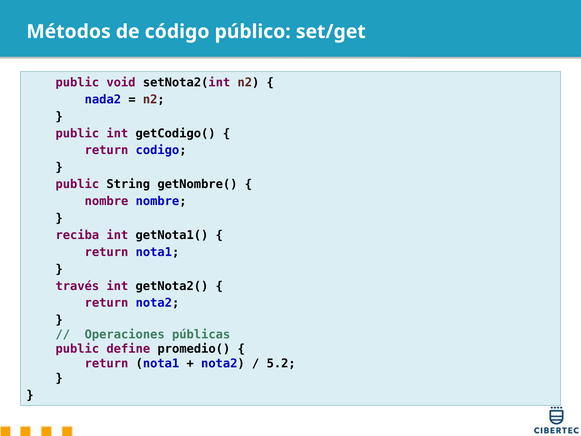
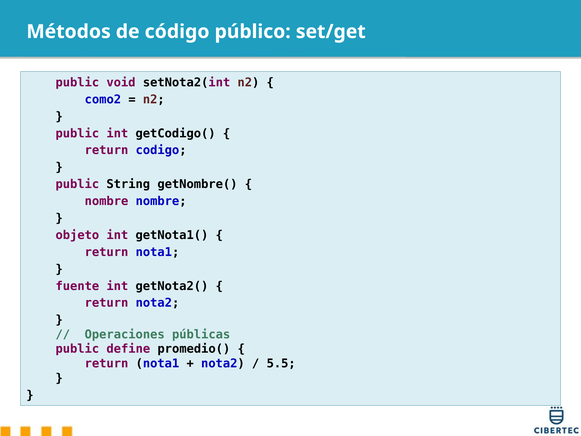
nada2: nada2 -> como2 (103, 99)
reciba: reciba -> objeto (77, 235)
través: través -> fuente (77, 286)
5.2: 5.2 -> 5.5 (281, 363)
